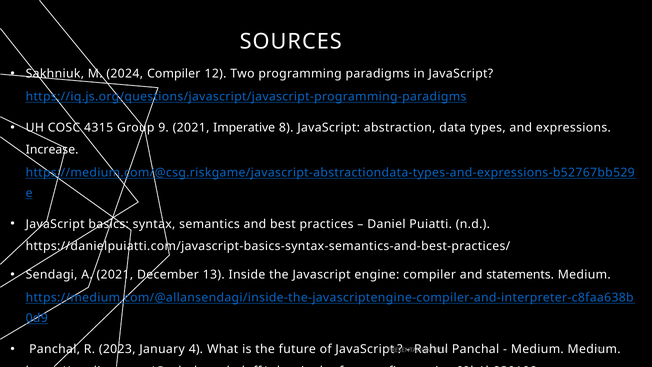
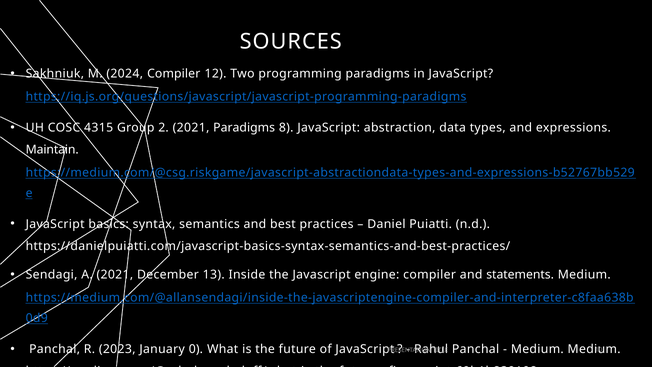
9: 9 -> 2 (164, 128)
2021 Imperative: Imperative -> Paradigms (244, 128)
Increase: Increase -> Maintain (52, 150)
4: 4 -> 0 (196, 349)
